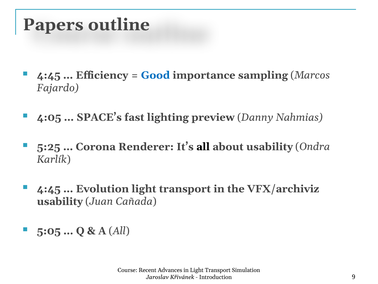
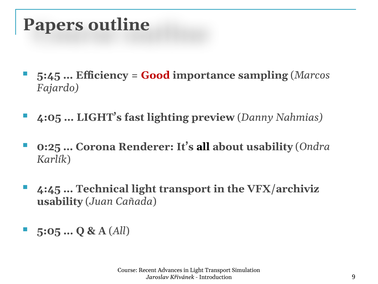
4:45: 4:45 -> 5:45 (49, 75)
Good colour: blue -> red (155, 75)
SPACE’s: SPACE’s -> LIGHT’s (99, 117)
5:25: 5:25 -> 0:25 (49, 146)
Evolution: Evolution -> Technical (102, 189)
